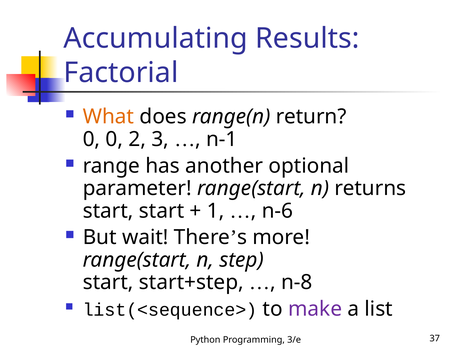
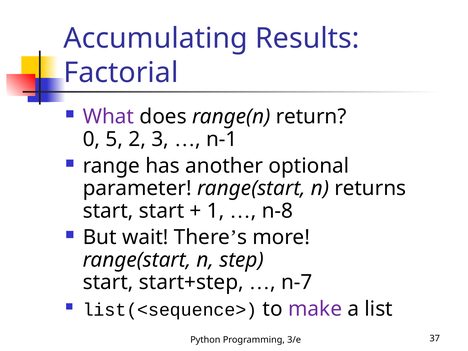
What colour: orange -> purple (108, 117)
0 0: 0 -> 5 (114, 139)
n-6: n-6 -> n-8 (277, 211)
n-8: n-8 -> n-7 (297, 282)
